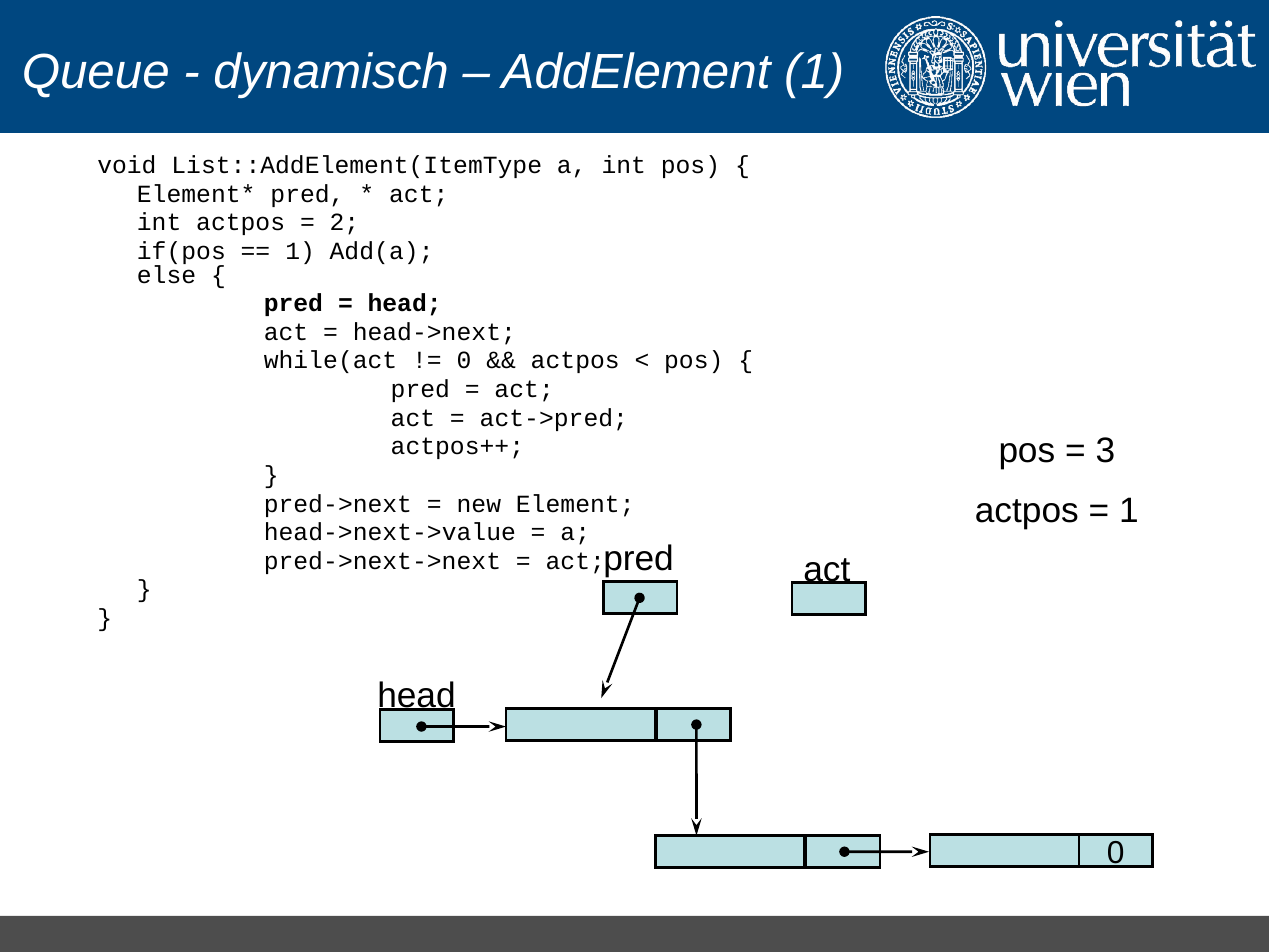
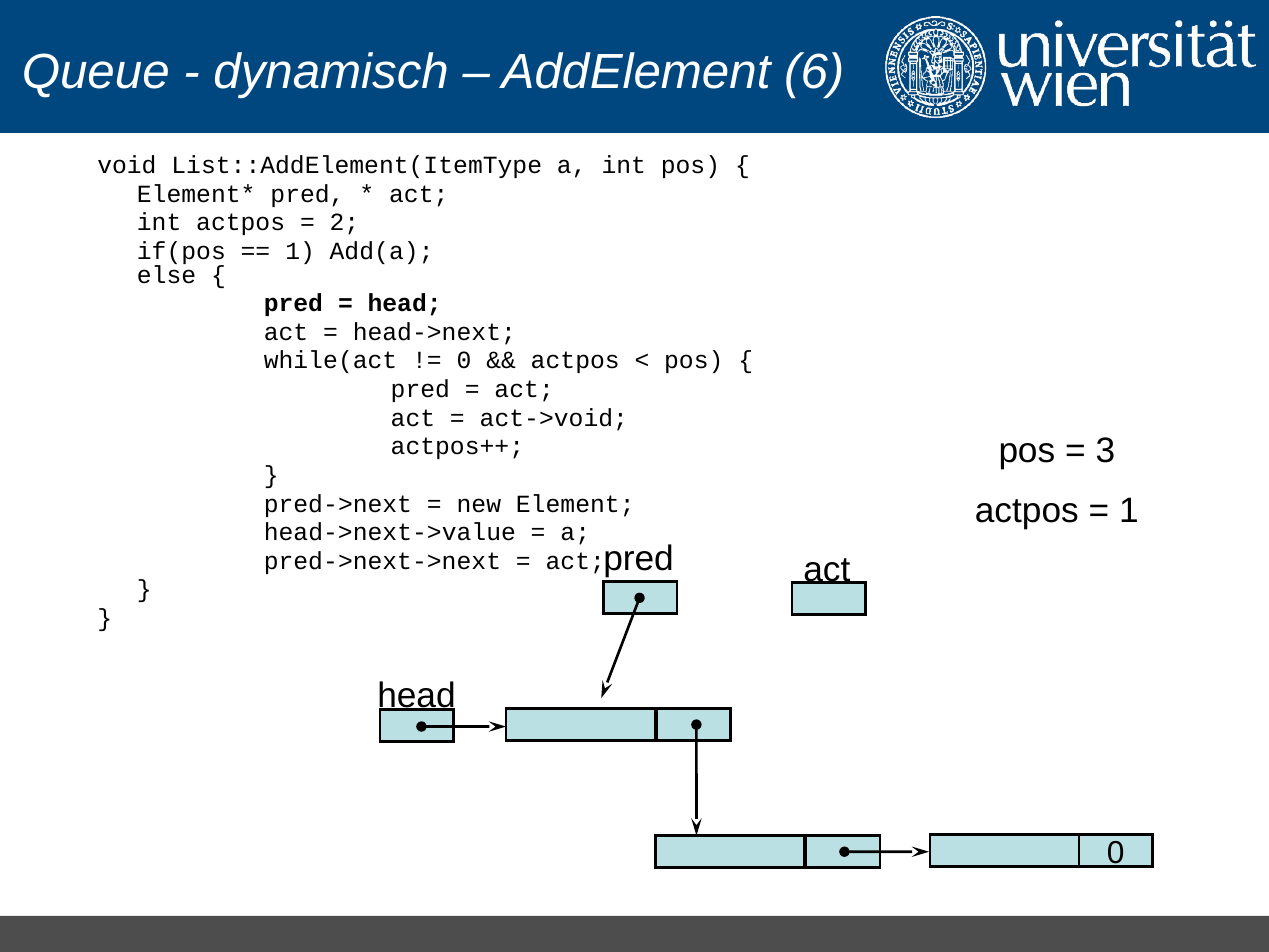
AddElement 1: 1 -> 6 (814, 72)
act->pred: act->pred -> act->void (554, 418)
